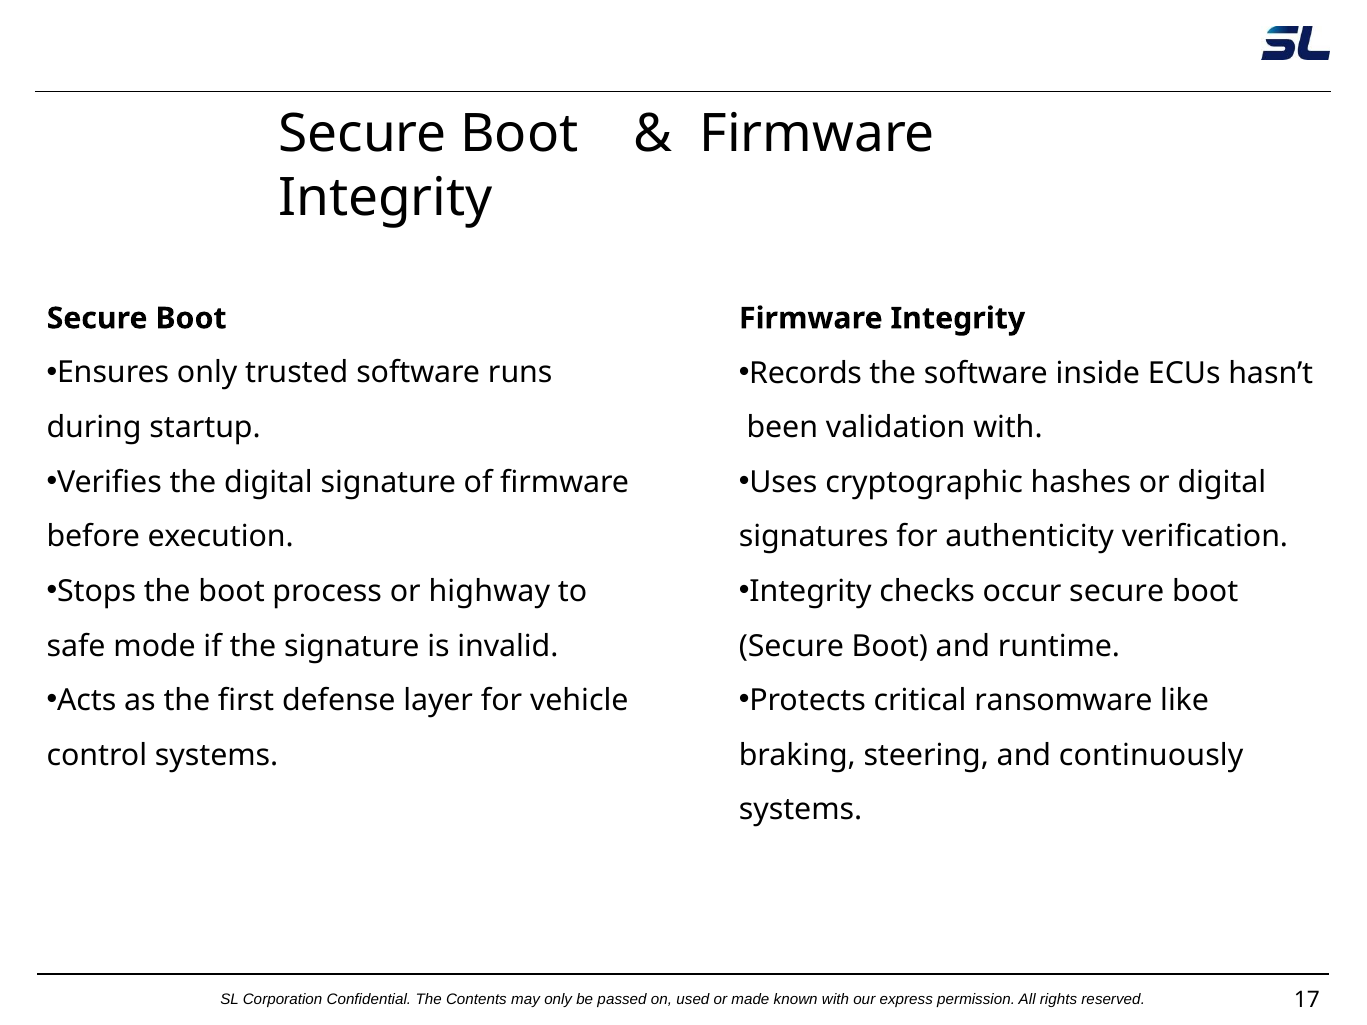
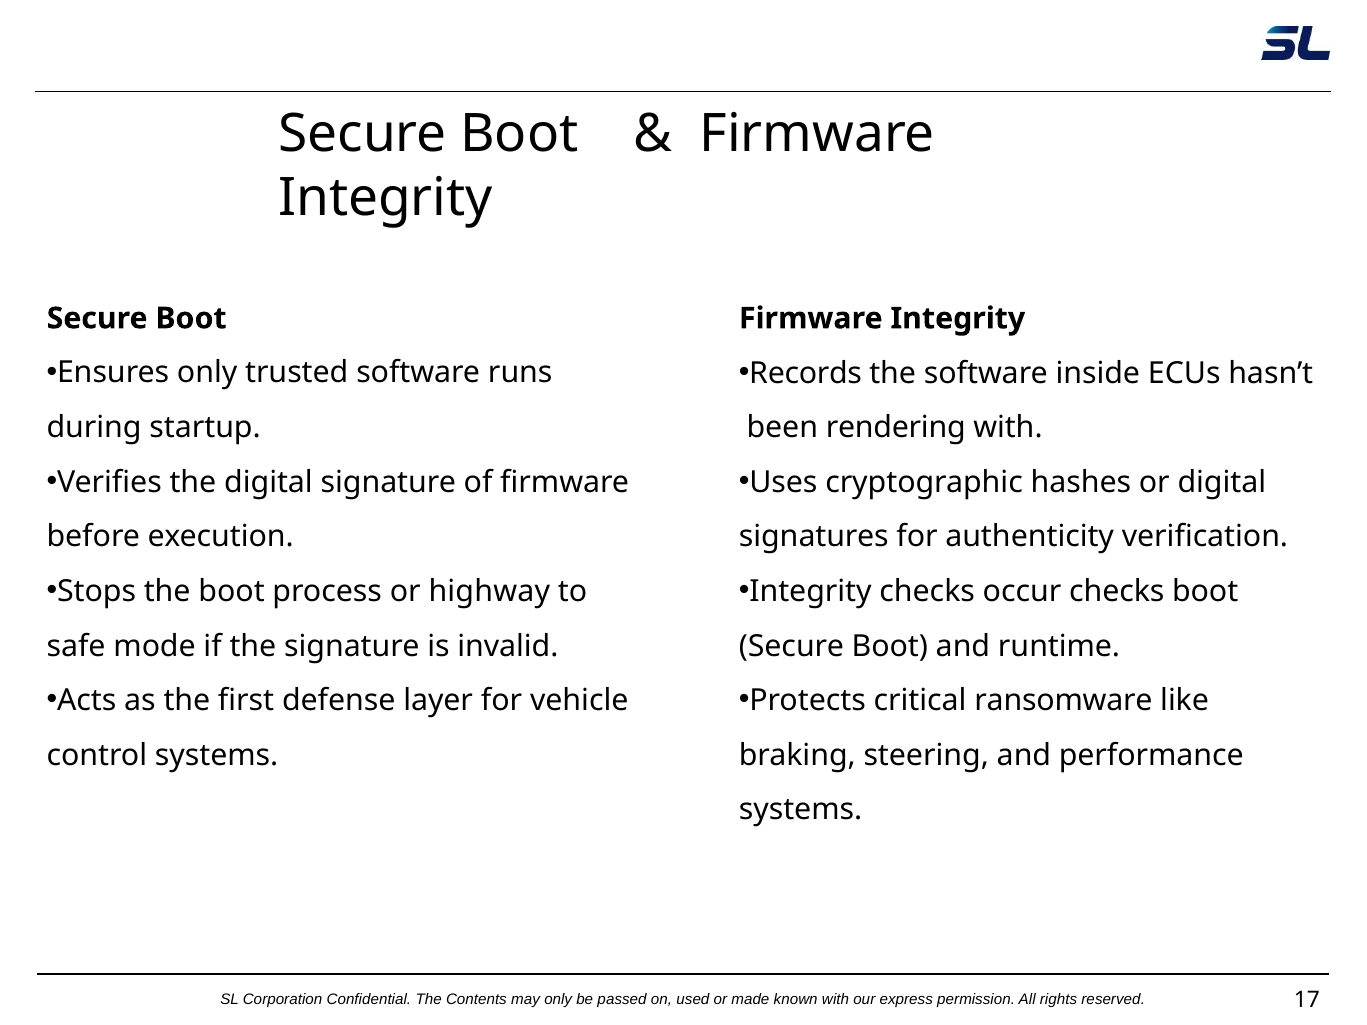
validation: validation -> rendering (896, 428)
occur secure: secure -> checks (1117, 592)
continuously: continuously -> performance (1151, 756)
